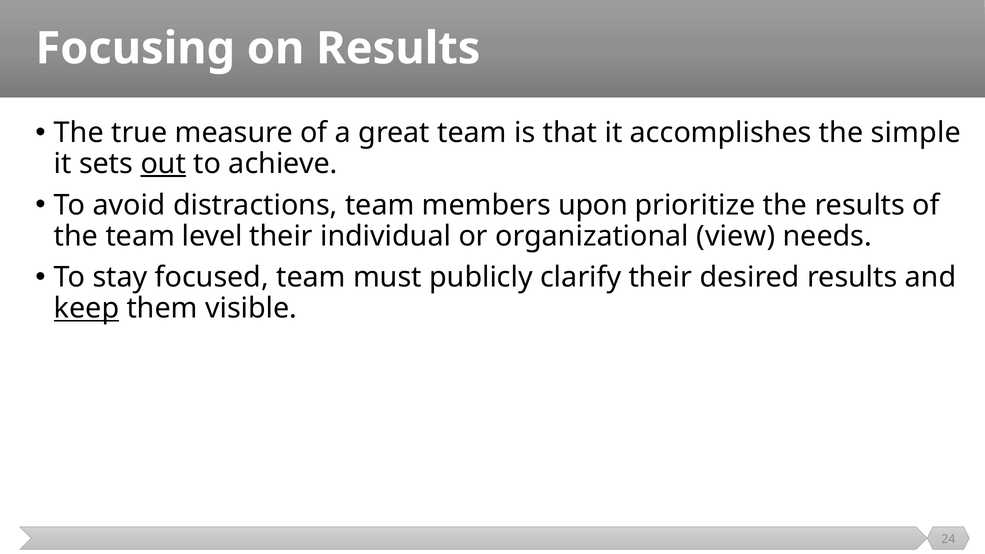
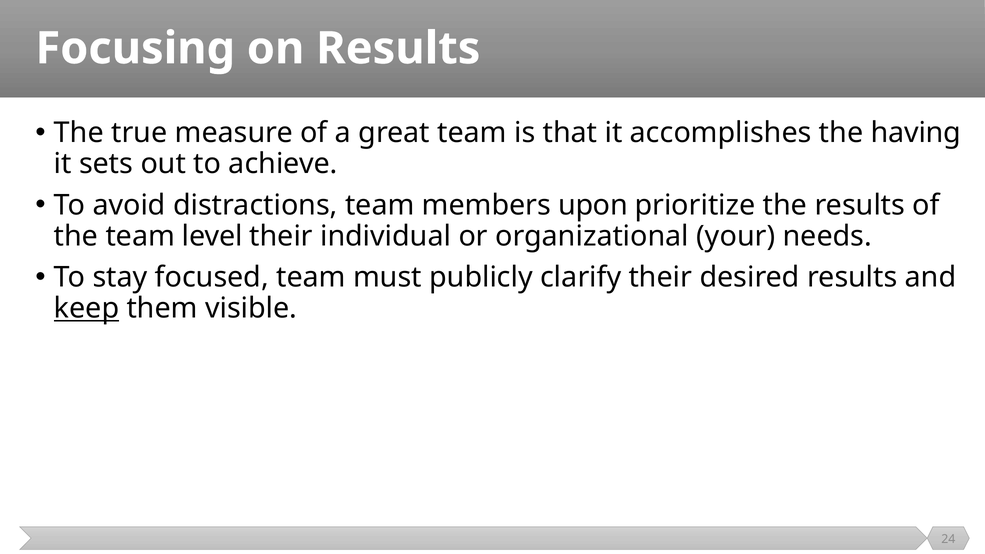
simple: simple -> having (916, 133)
out underline: present -> none (163, 164)
view: view -> your (736, 236)
